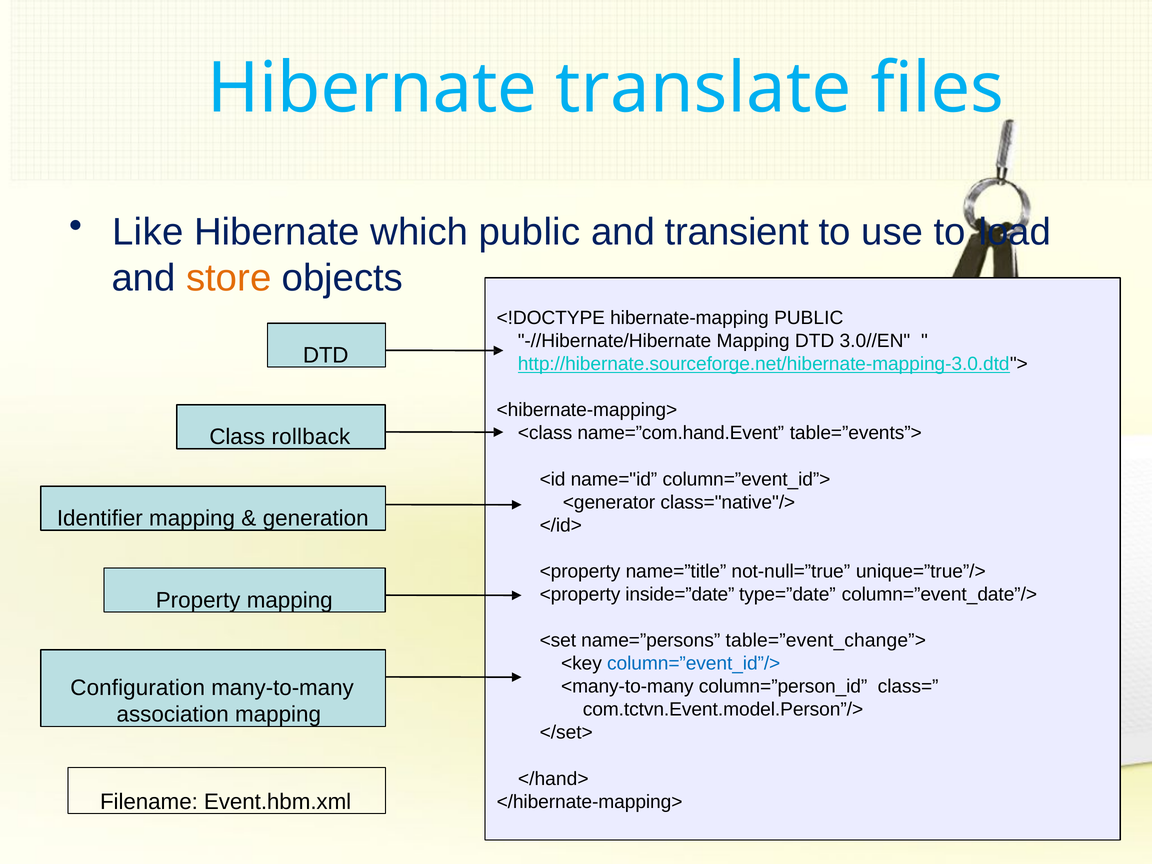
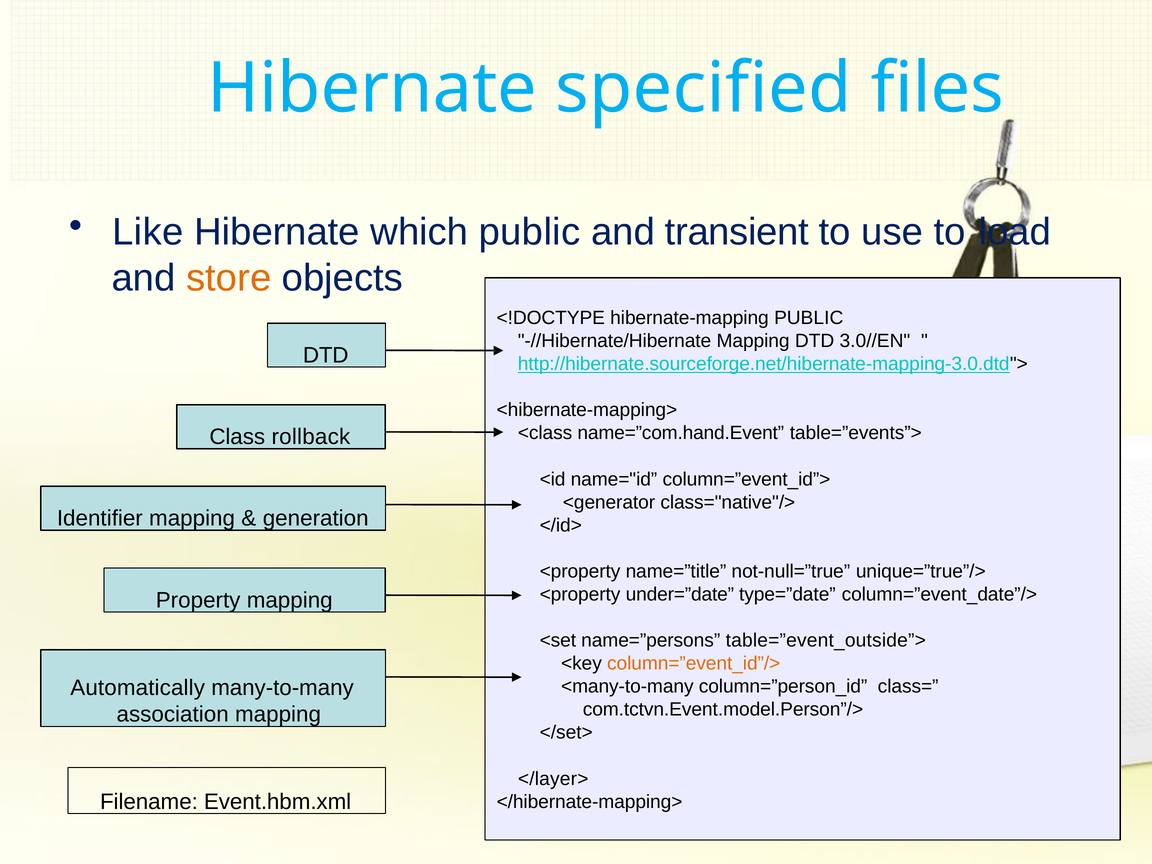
translate: translate -> specified (703, 89)
inside=”date: inside=”date -> under=”date (680, 594)
table=”event_change”>: table=”event_change”> -> table=”event_outside”> (826, 640)
column=”event_id”/> colour: blue -> orange (694, 664)
Configuration: Configuration -> Automatically (138, 688)
</hand>: </hand> -> </layer> (553, 779)
